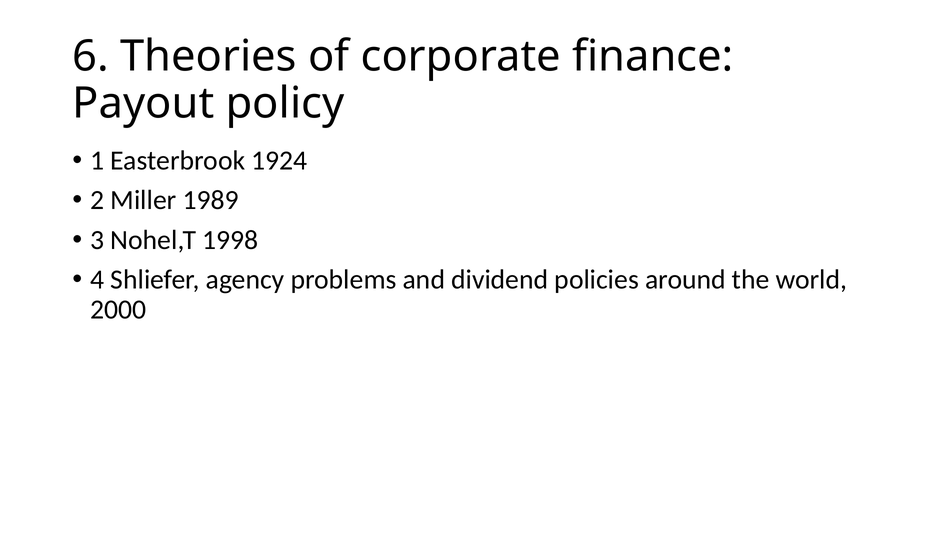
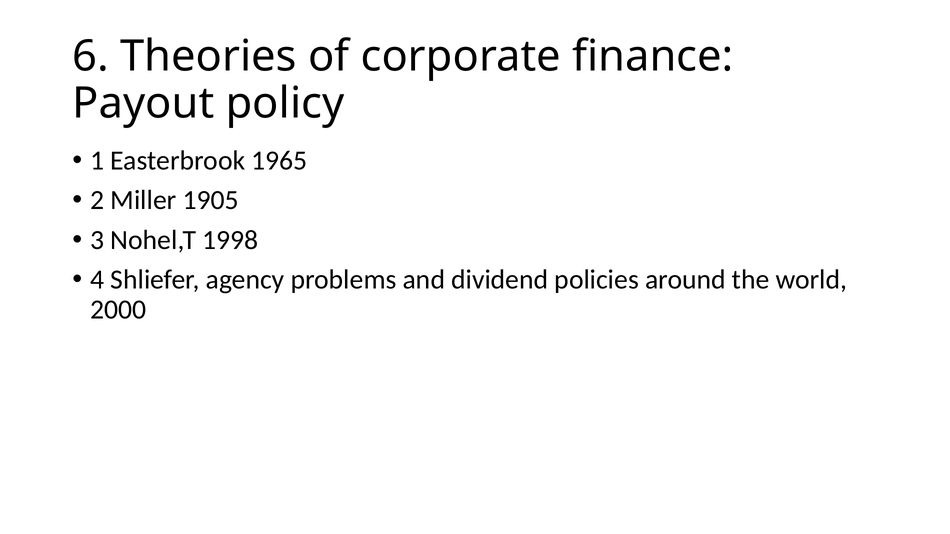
1924: 1924 -> 1965 (279, 161)
1989: 1989 -> 1905 (211, 200)
